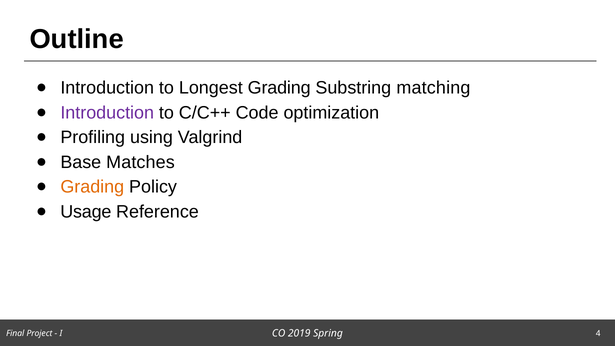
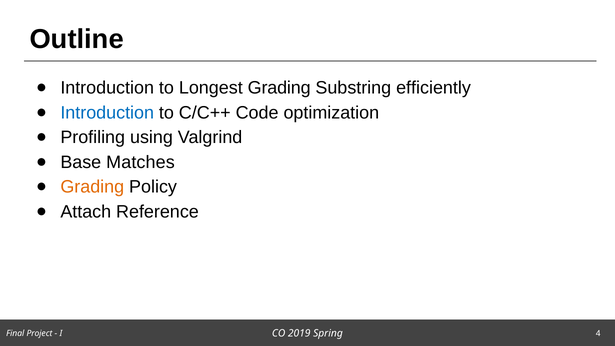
matching: matching -> efficiently (434, 88)
Introduction colour: purple -> blue (107, 113)
Usage: Usage -> Attach (86, 212)
